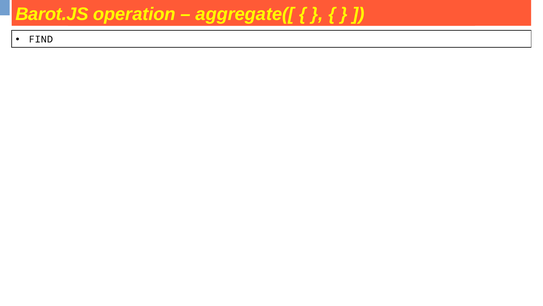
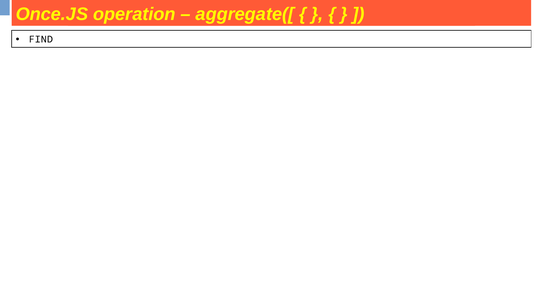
Barot.JS: Barot.JS -> Once.JS (52, 14)
